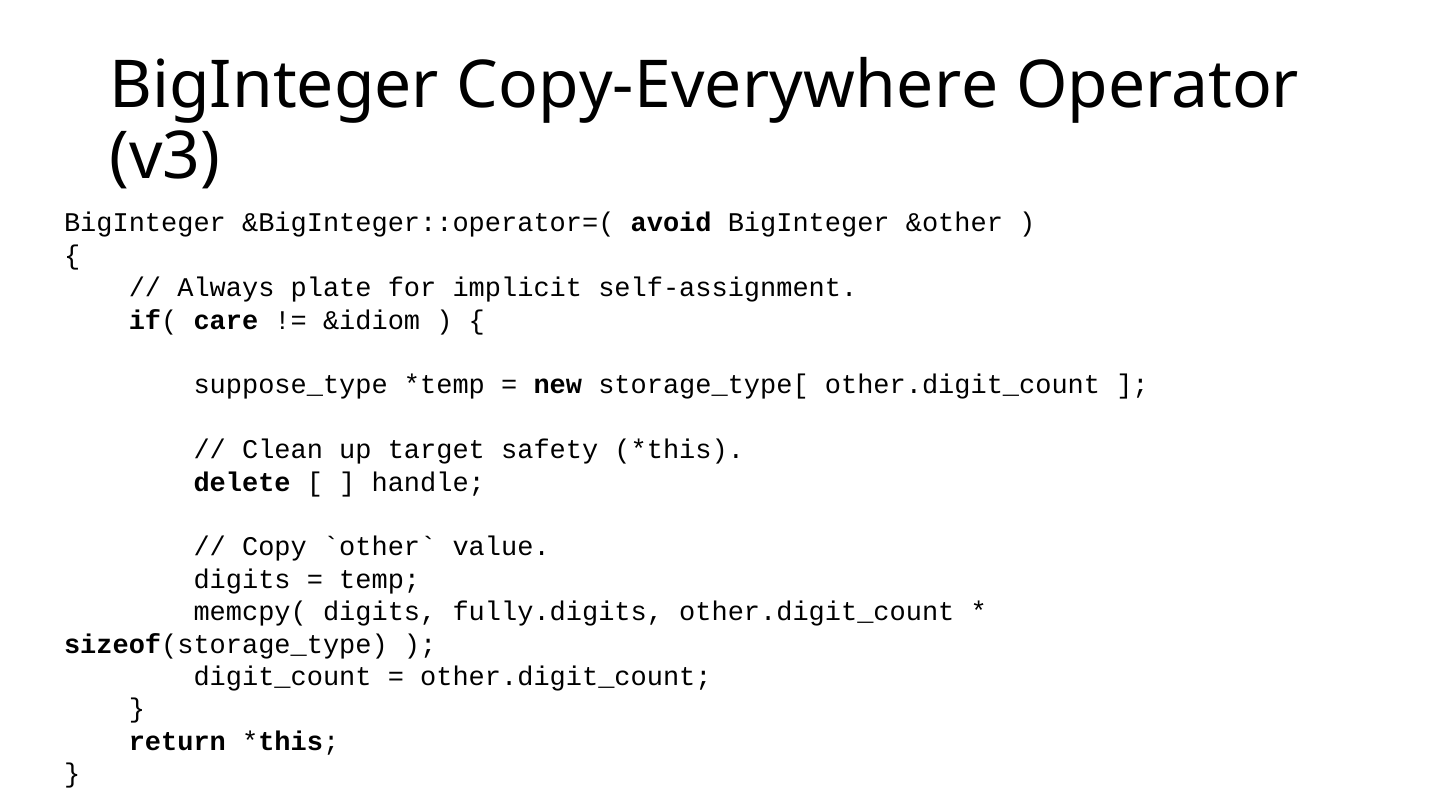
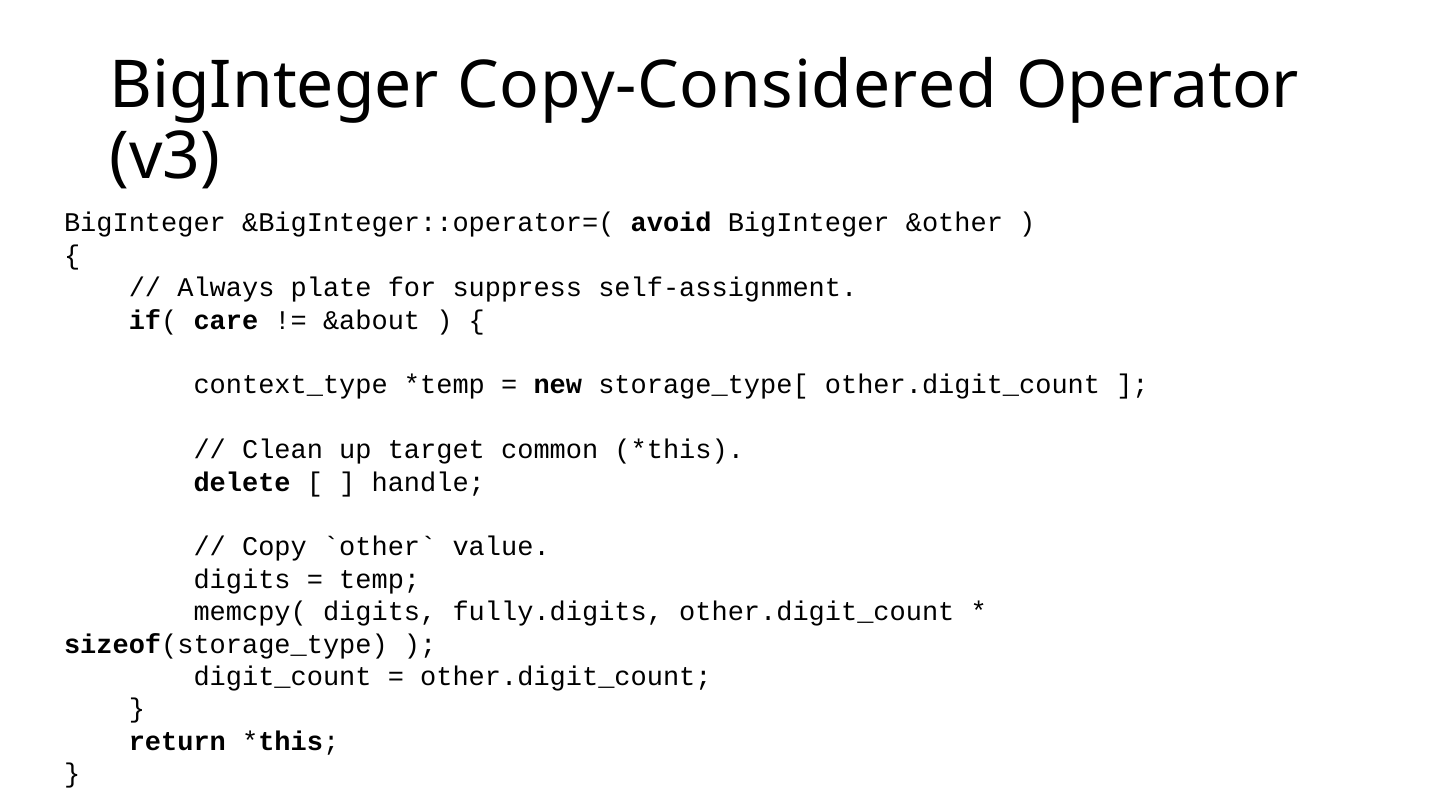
Copy-Everywhere: Copy-Everywhere -> Copy-Considered (727, 85)
implicit: implicit -> suppress (517, 288)
&idiom: &idiom -> &about (372, 320)
suppose_type: suppose_type -> context_type (291, 385)
safety: safety -> common (550, 450)
